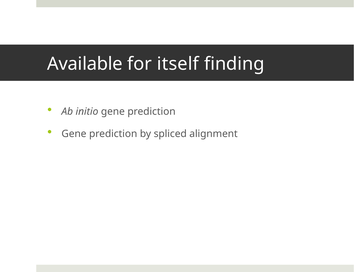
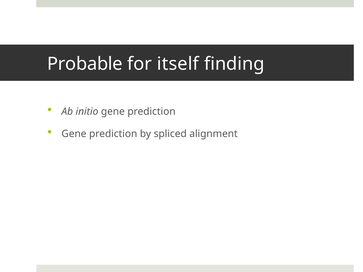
Available: Available -> Probable (85, 64)
